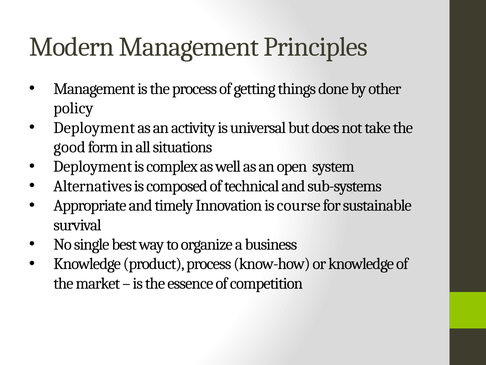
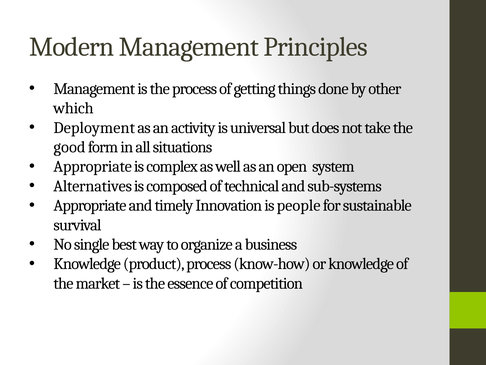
policy: policy -> which (73, 108)
Deployment: Deployment -> Appropriate (93, 166)
course: course -> people (299, 205)
